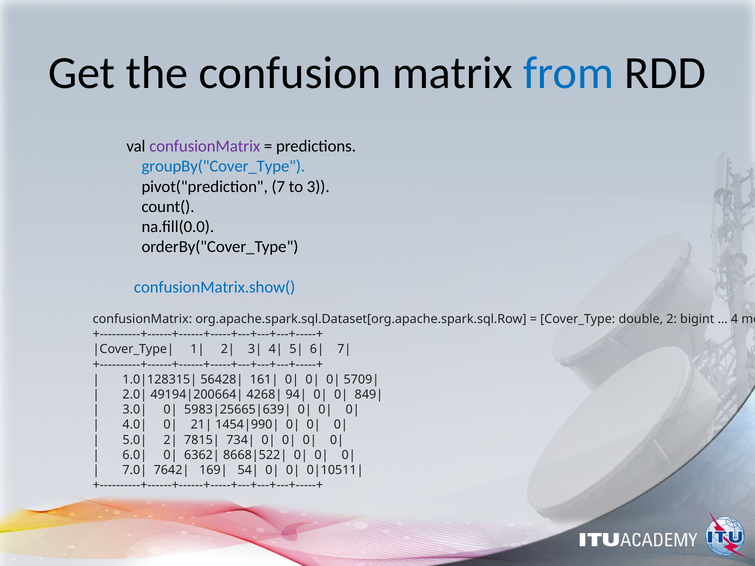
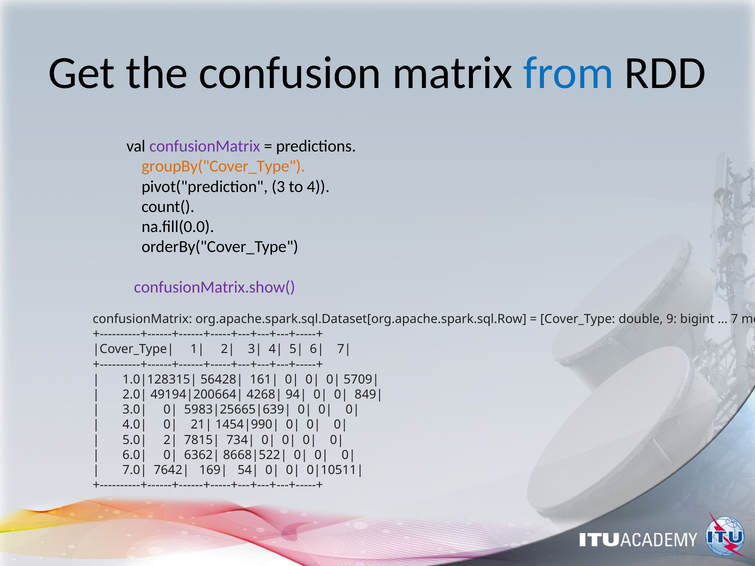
groupBy("Cover_Type colour: blue -> orange (223, 167)
7: 7 -> 3 (278, 187)
3: 3 -> 4 (318, 187)
confusionMatrix.show( colour: blue -> purple (215, 287)
2: 2 -> 9 (672, 319)
4: 4 -> 7 (735, 319)
